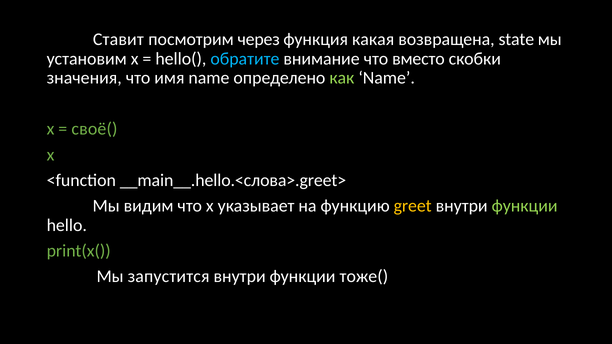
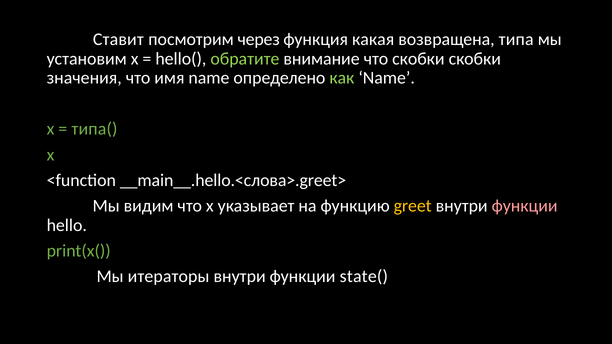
state: state -> типа (516, 39)
обратите colour: light blue -> light green (245, 59)
что вместо: вместо -> скобки (418, 59)
своё(: своё( -> типа( (94, 129)
функции colour: light green -> pink (525, 206)
запустится: запустится -> итераторы (169, 277)
тоже(: тоже( -> state( (364, 277)
